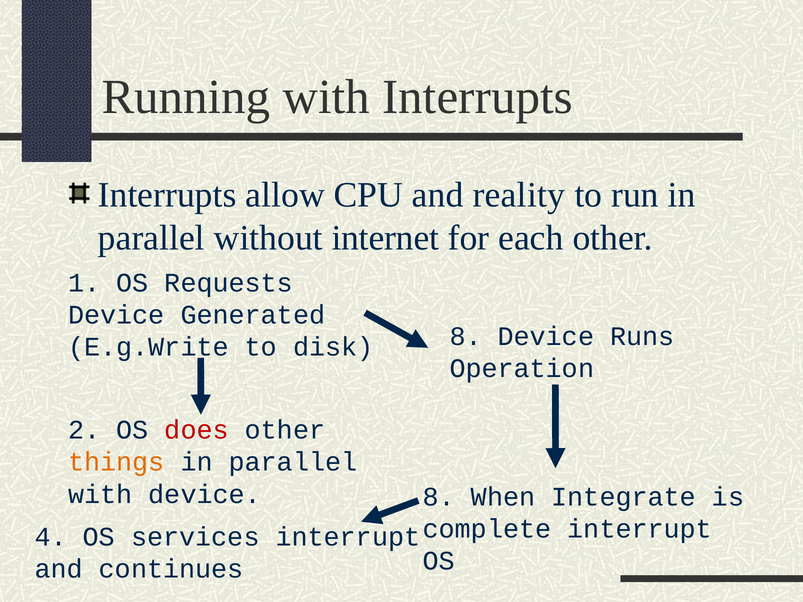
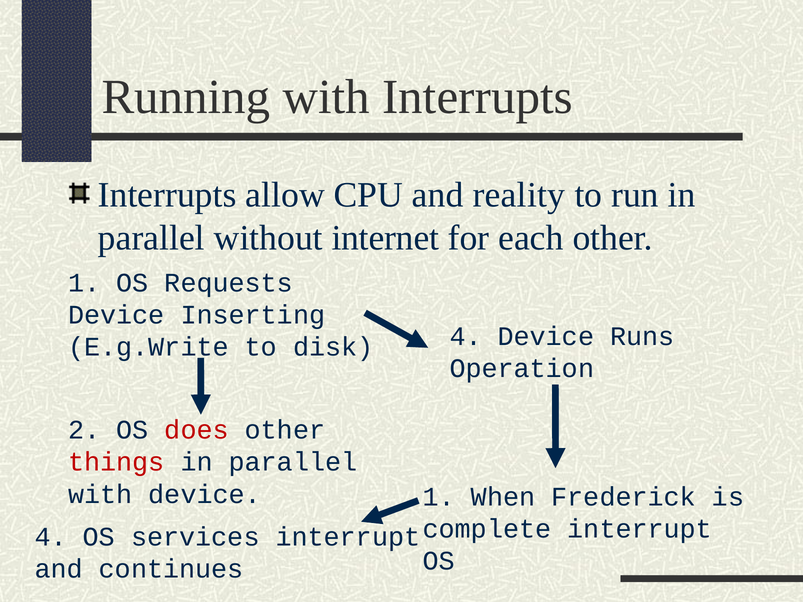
Generated: Generated -> Inserting (253, 315)
disk 8: 8 -> 4 (466, 337)
things colour: orange -> red (116, 462)
device 8: 8 -> 1 (439, 497)
Integrate: Integrate -> Frederick (624, 497)
